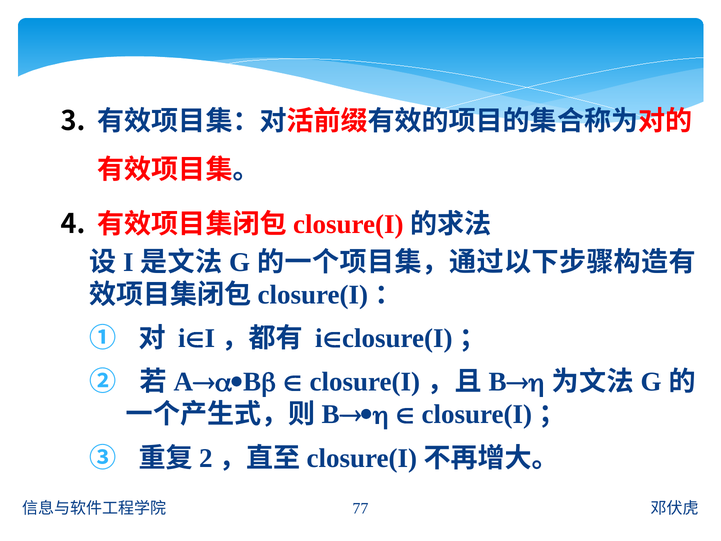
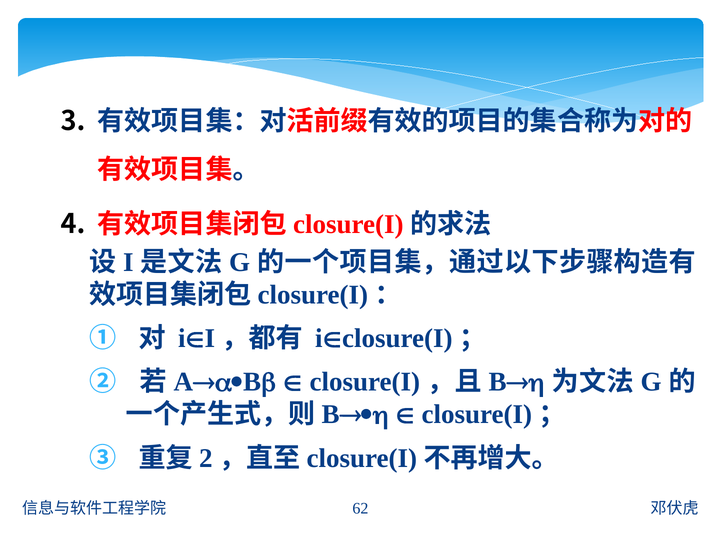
77: 77 -> 62 (360, 508)
